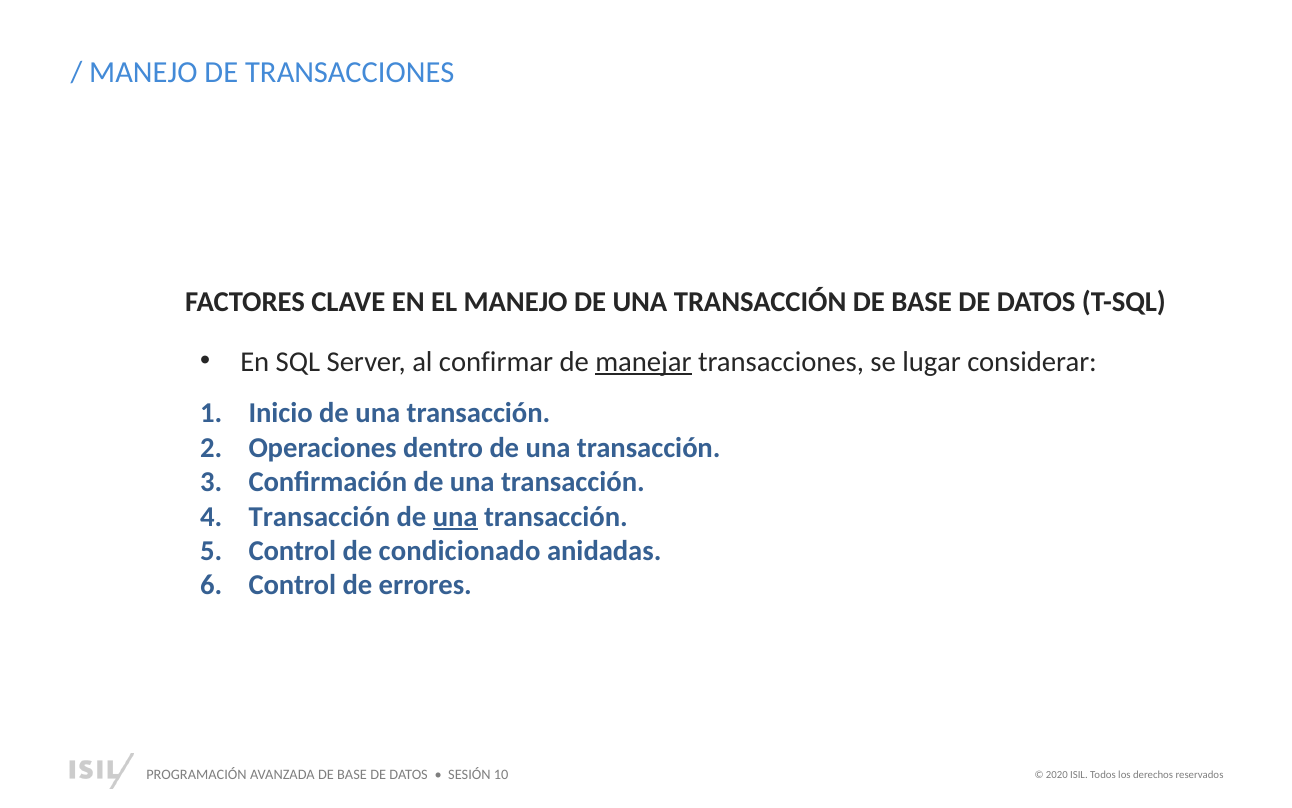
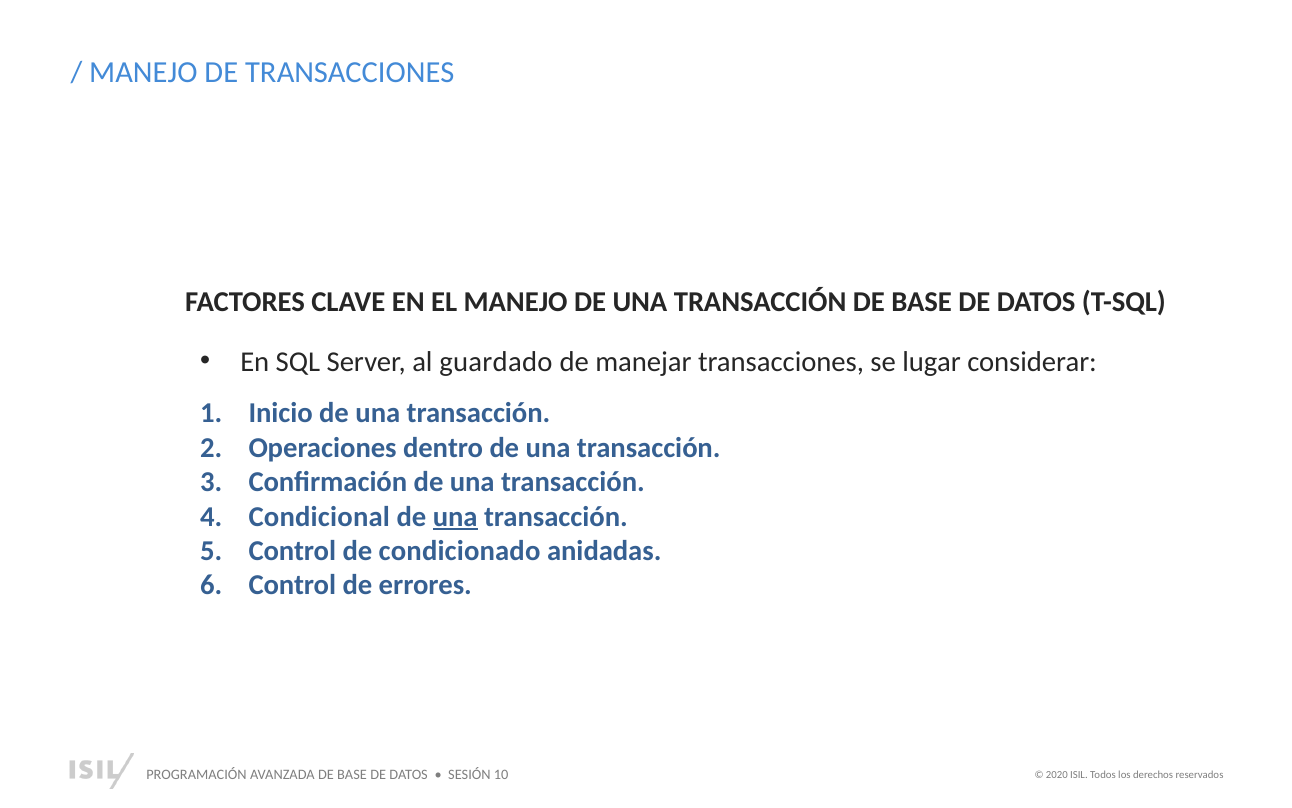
confirmar: confirmar -> guardado (496, 361)
manejar underline: present -> none (643, 361)
Transacción: Transacción -> Condicional (319, 516)
